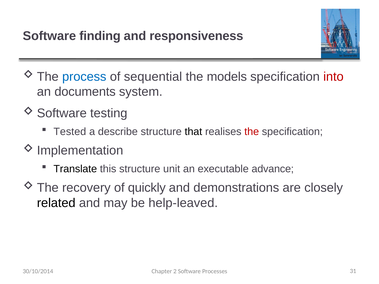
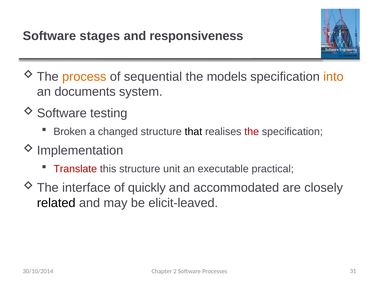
finding: finding -> stages (100, 36)
process colour: blue -> orange (84, 77)
into colour: red -> orange (333, 77)
Tested: Tested -> Broken (70, 132)
describe: describe -> changed (118, 132)
Translate colour: black -> red (75, 169)
advance: advance -> practical (273, 169)
recovery: recovery -> interface (86, 188)
demonstrations: demonstrations -> accommodated (236, 188)
help-leaved: help-leaved -> elicit-leaved (183, 203)
